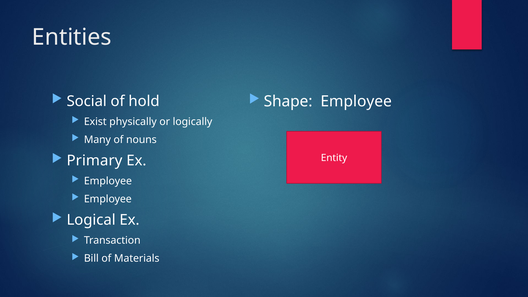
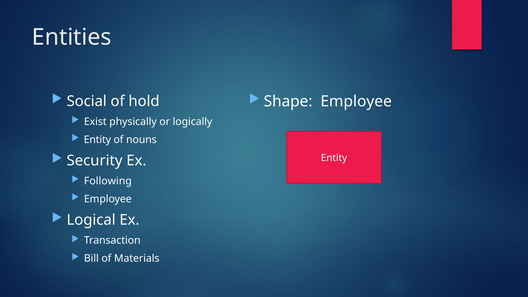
Many: Many -> Entity (97, 140)
Primary: Primary -> Security (95, 161)
Employee: Employee -> Following (108, 181)
